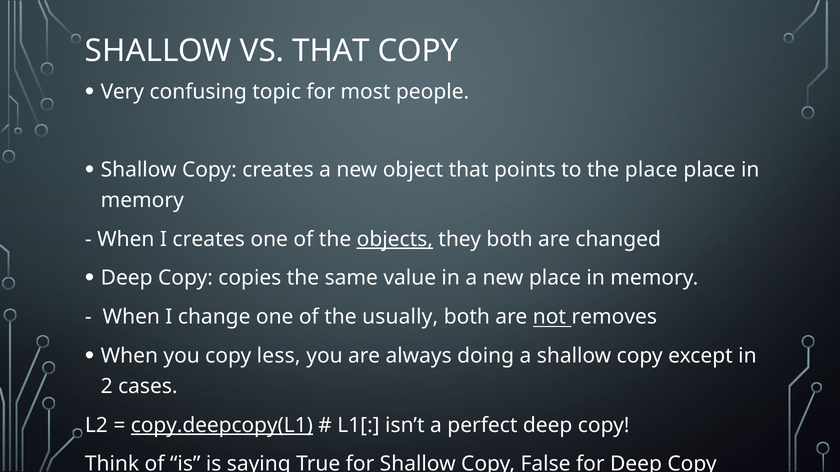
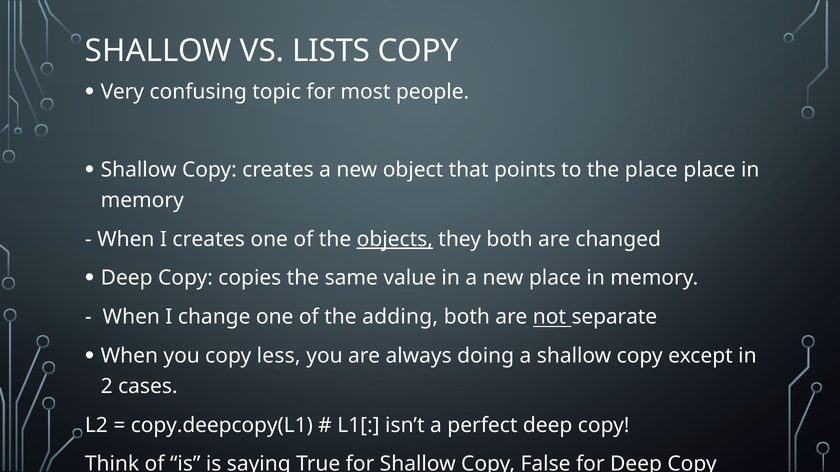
VS THAT: THAT -> LISTS (331, 51)
usually: usually -> adding (400, 317)
removes: removes -> separate (614, 317)
copy.deepcopy(L1 underline: present -> none (222, 426)
